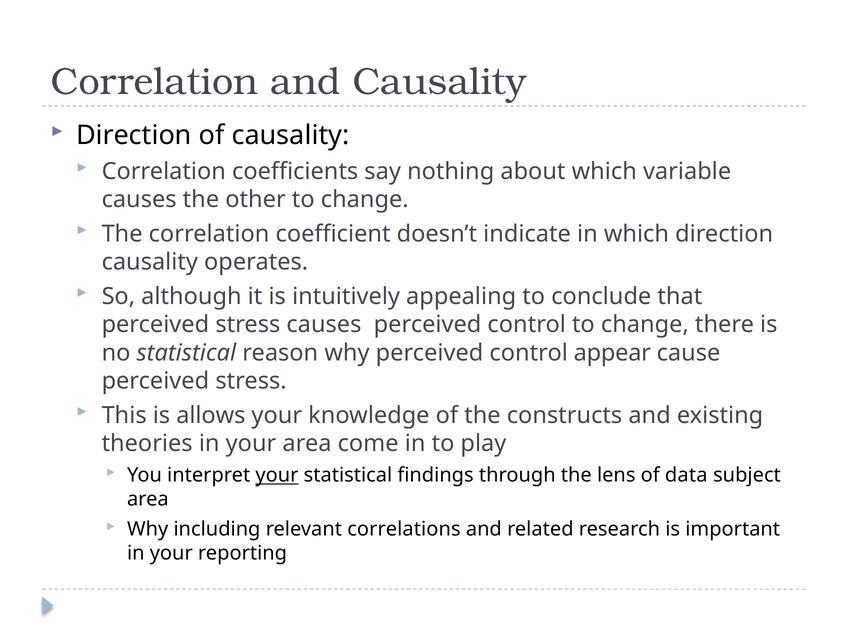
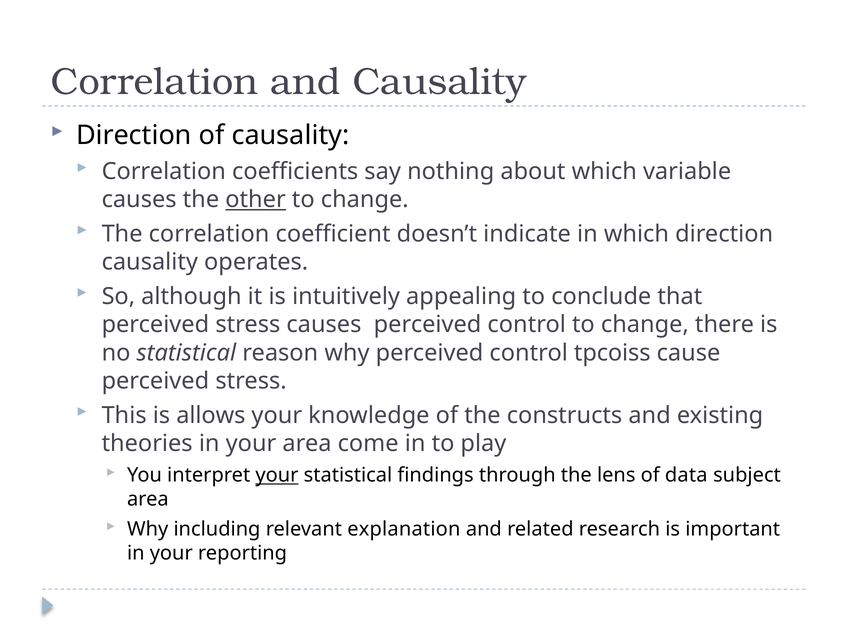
other underline: none -> present (256, 200)
appear: appear -> tpcoiss (612, 353)
correlations: correlations -> explanation (404, 529)
